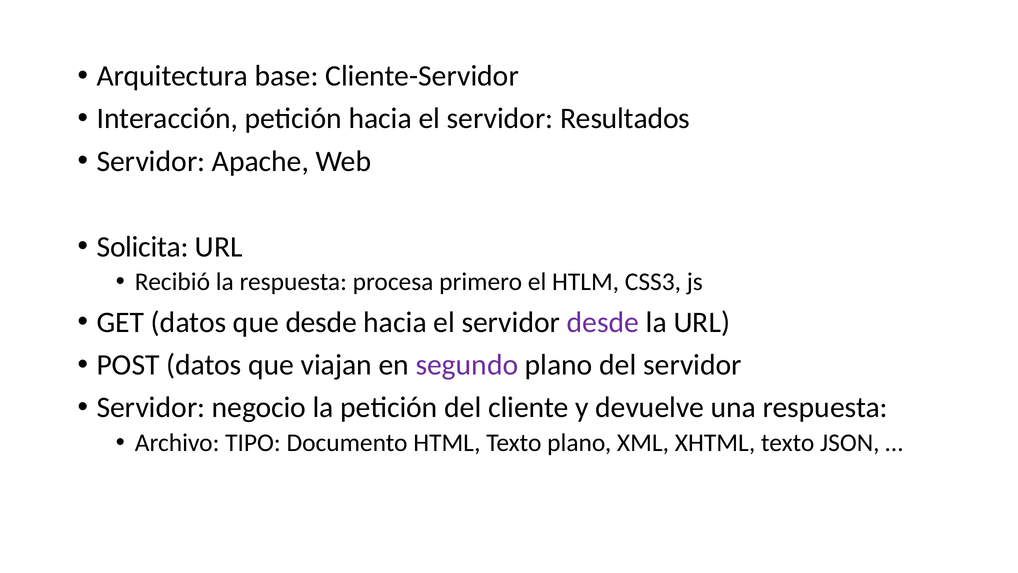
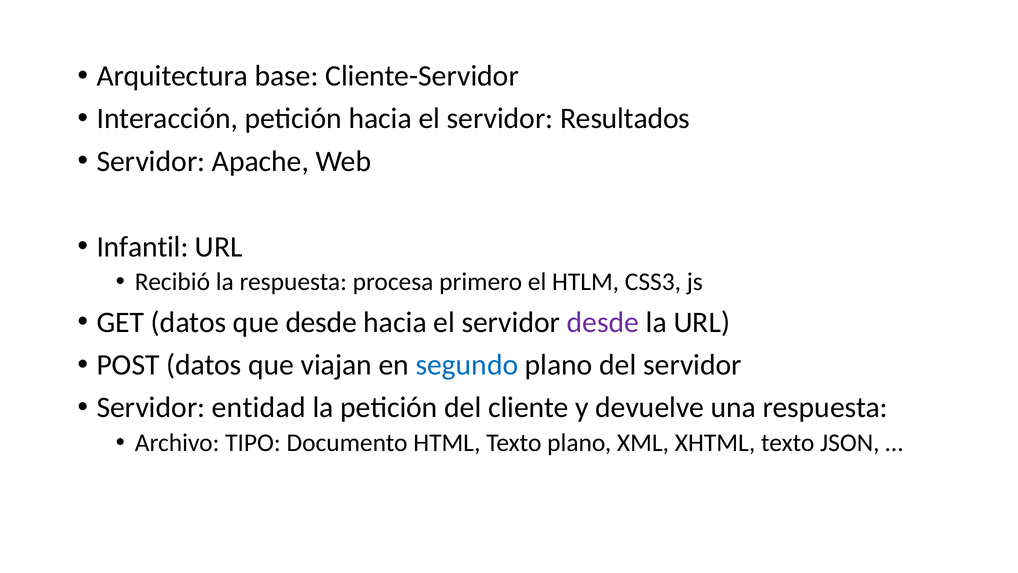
Solicita: Solicita -> Infantil (143, 247)
segundo colour: purple -> blue (467, 365)
negocio: negocio -> entidad (259, 407)
